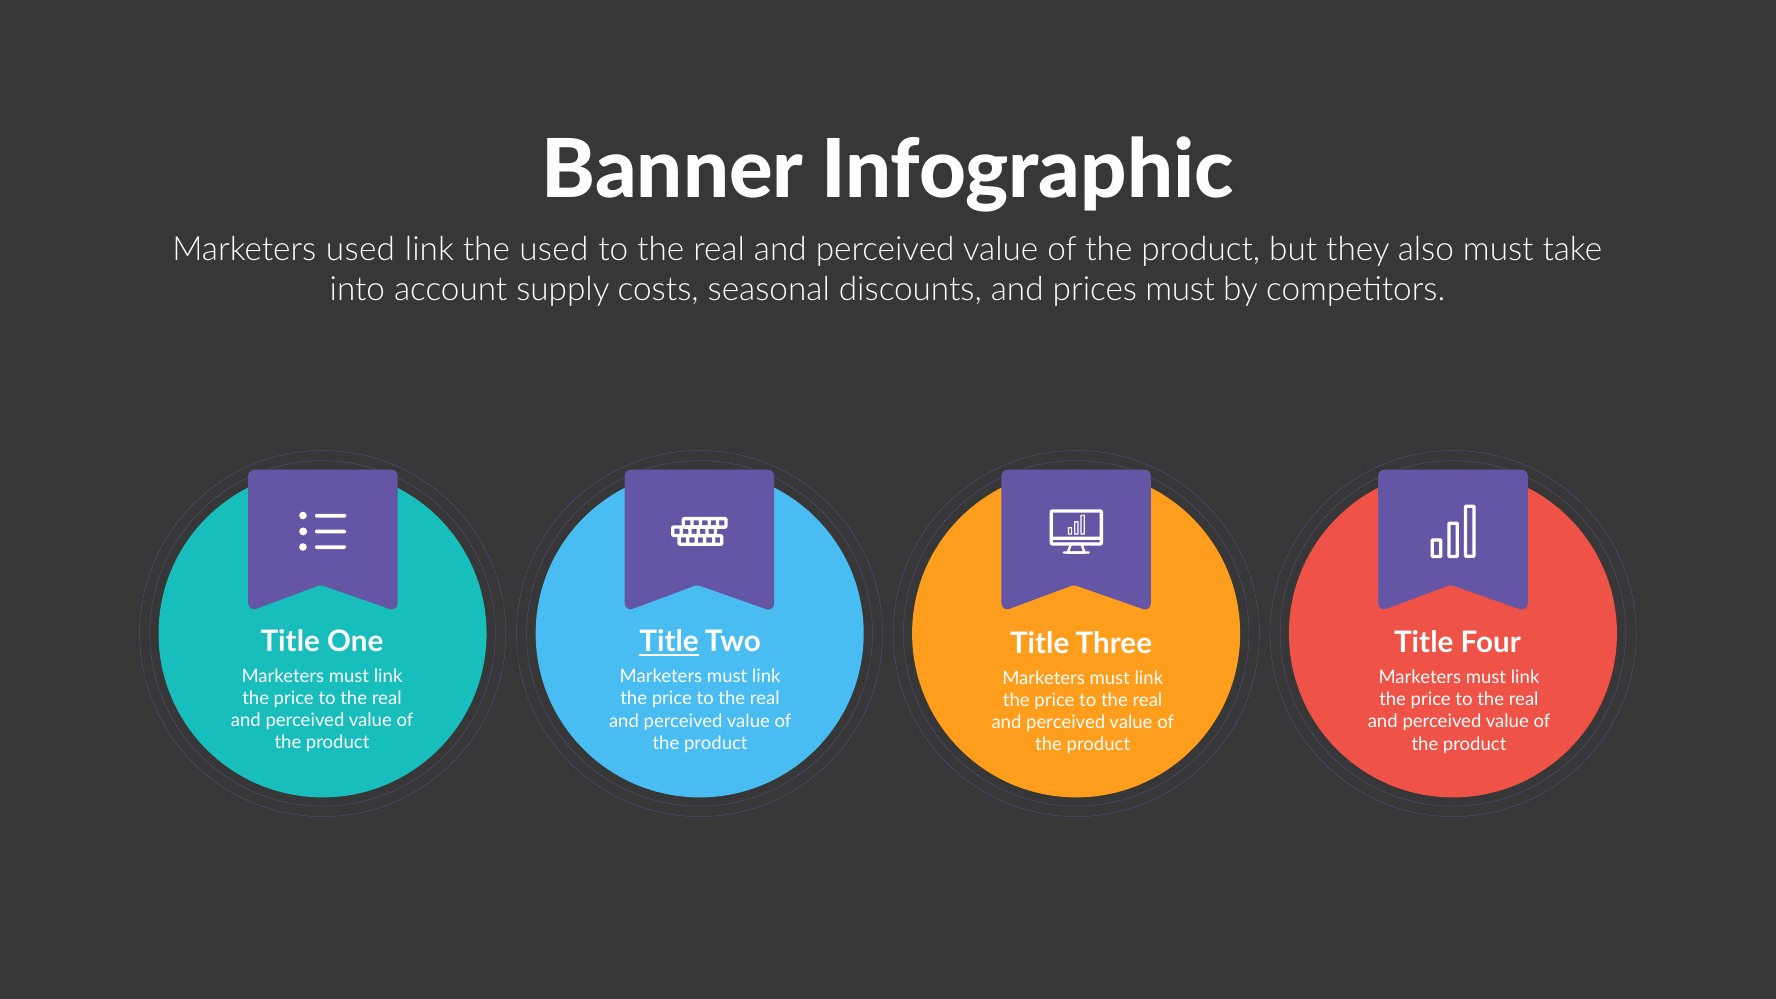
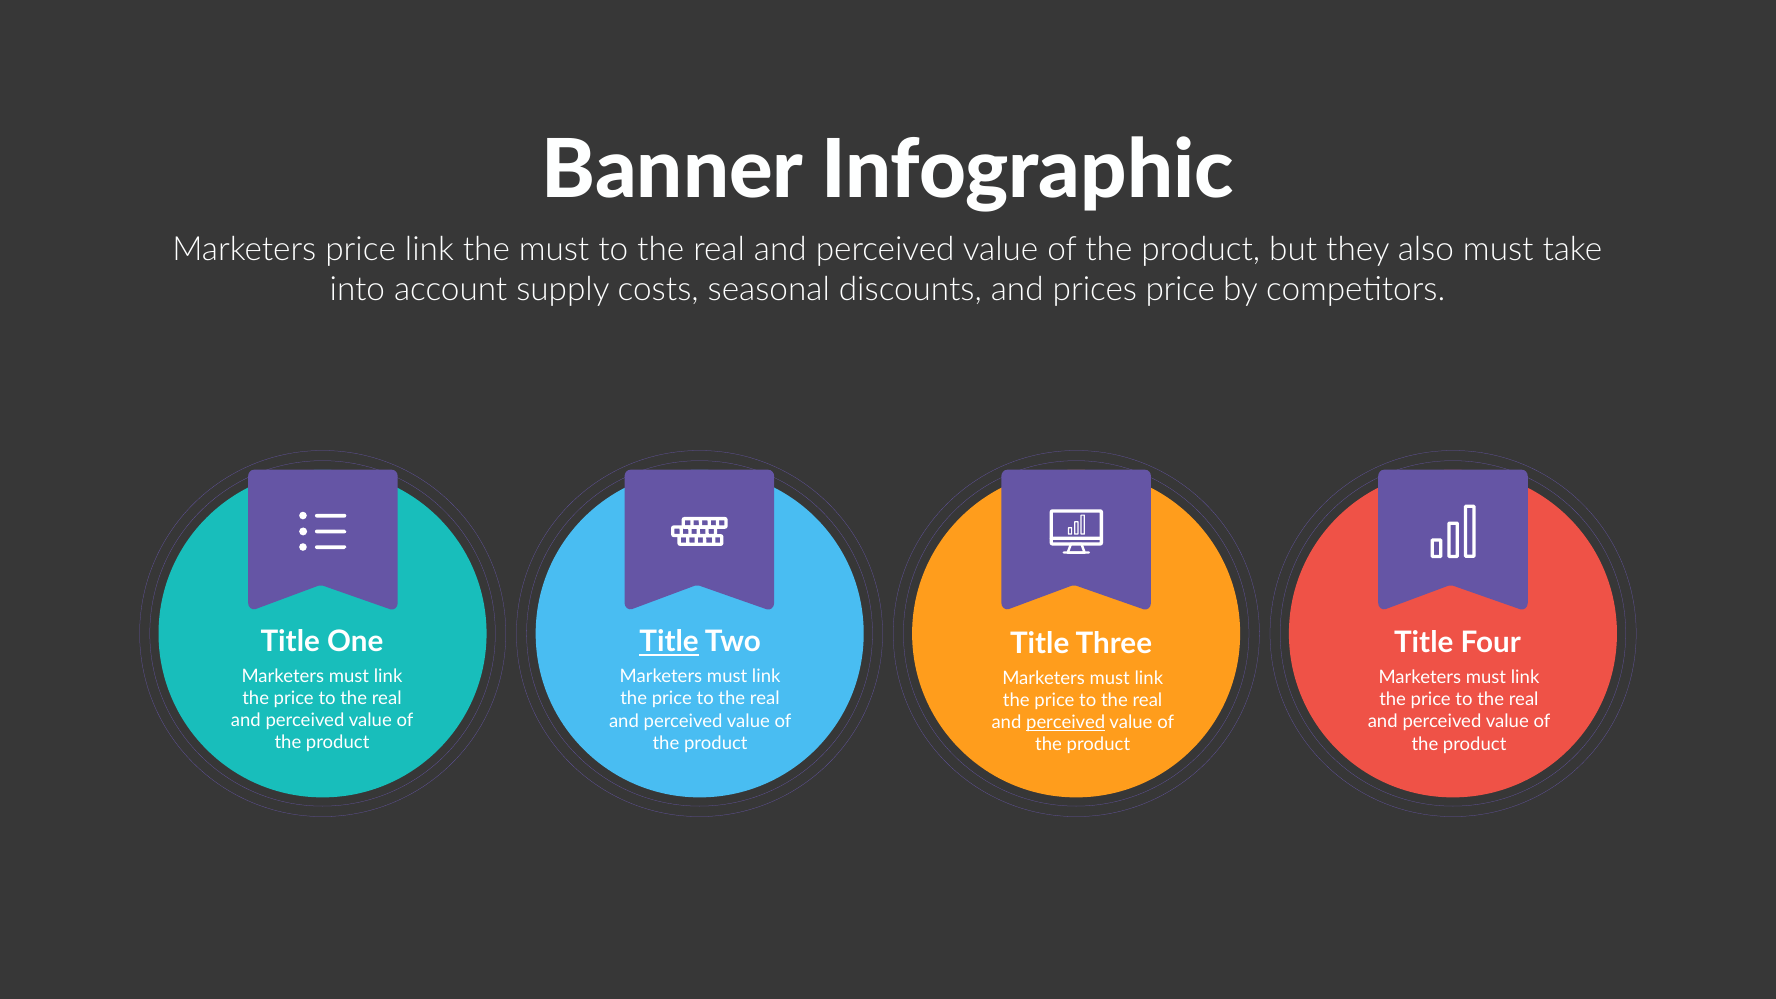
Marketers used: used -> price (361, 249)
the used: used -> must (554, 249)
prices must: must -> price (1180, 289)
perceived underline: none -> present (1066, 723)
